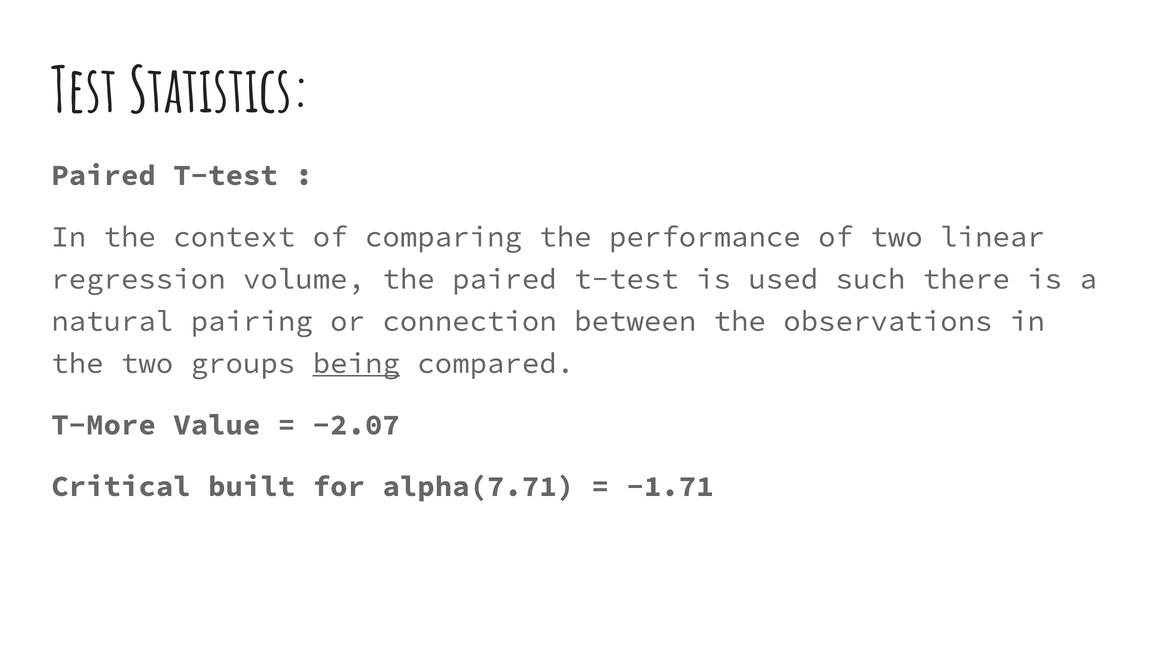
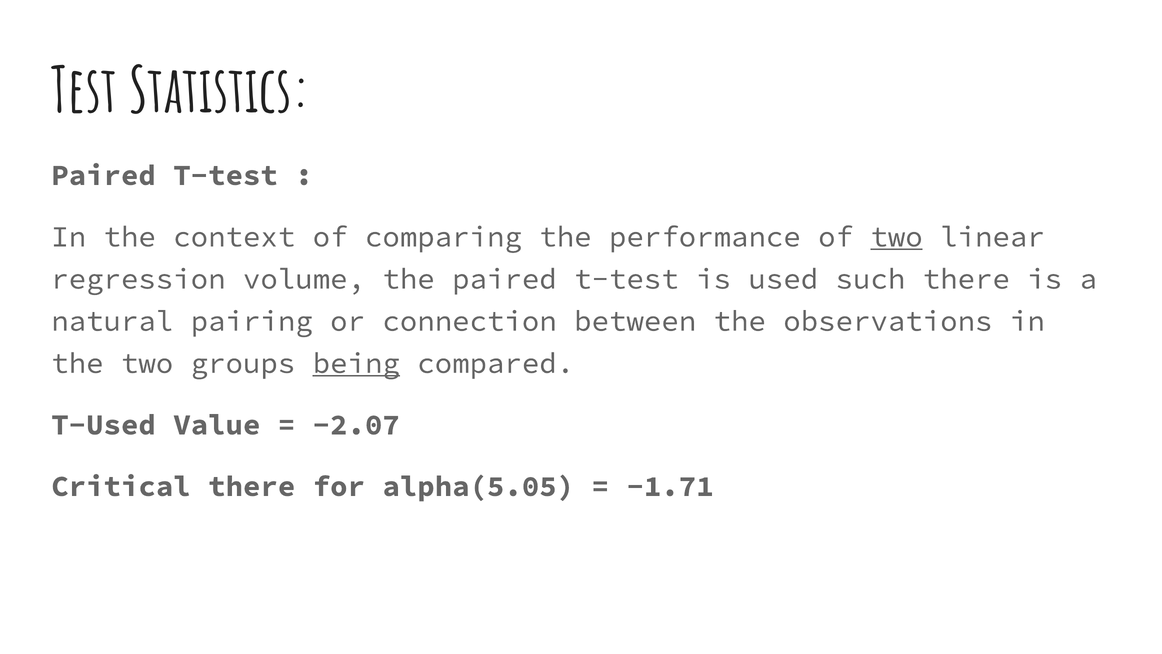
two underline: none -> present (897, 237)
T-More: T-More -> T-Used (104, 425)
Critical built: built -> there (252, 486)
alpha(7.71: alpha(7.71 -> alpha(5.05 (478, 486)
